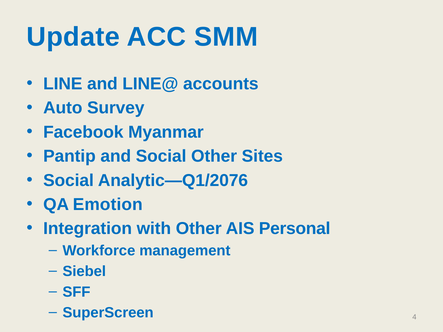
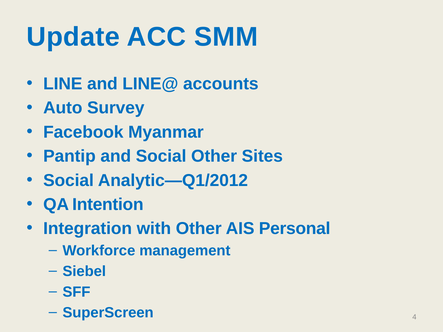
Analytic—Q1/2076: Analytic—Q1/2076 -> Analytic—Q1/2012 (173, 180)
Emotion: Emotion -> Intention (108, 205)
